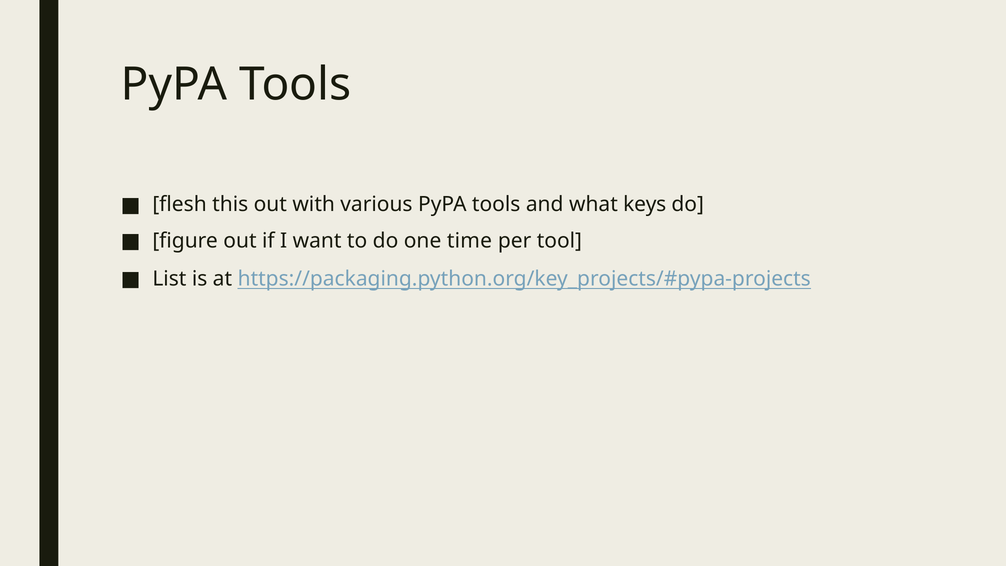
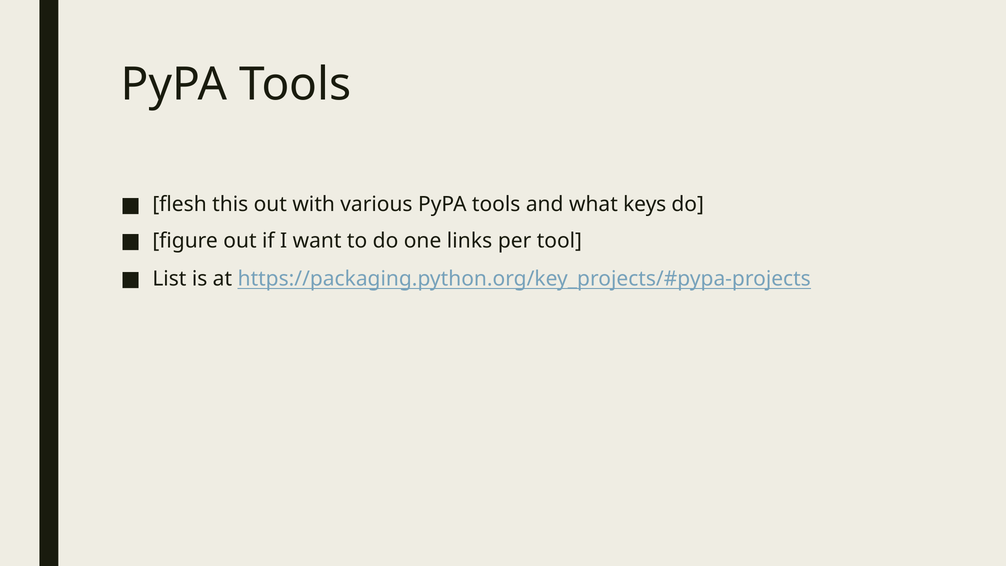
time: time -> links (470, 241)
